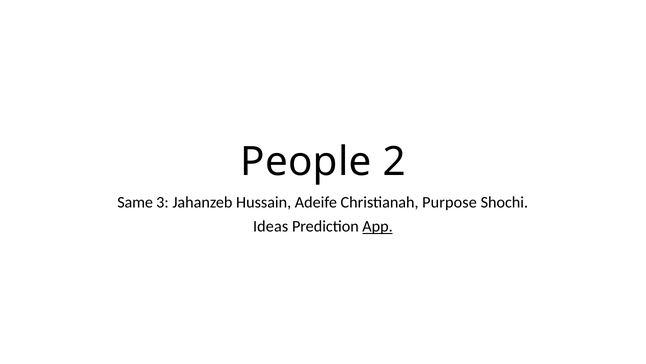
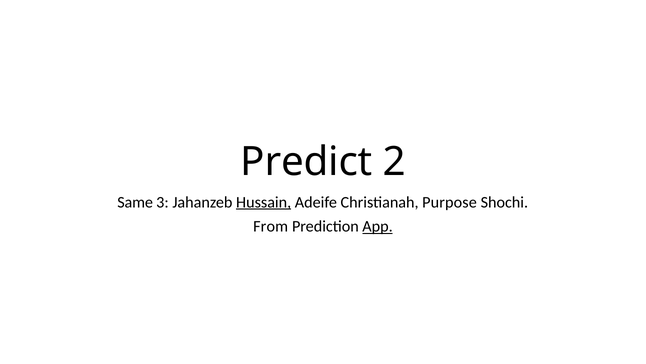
People: People -> Predict (306, 161)
Hussain underline: none -> present (264, 202)
Ideas: Ideas -> From (271, 226)
